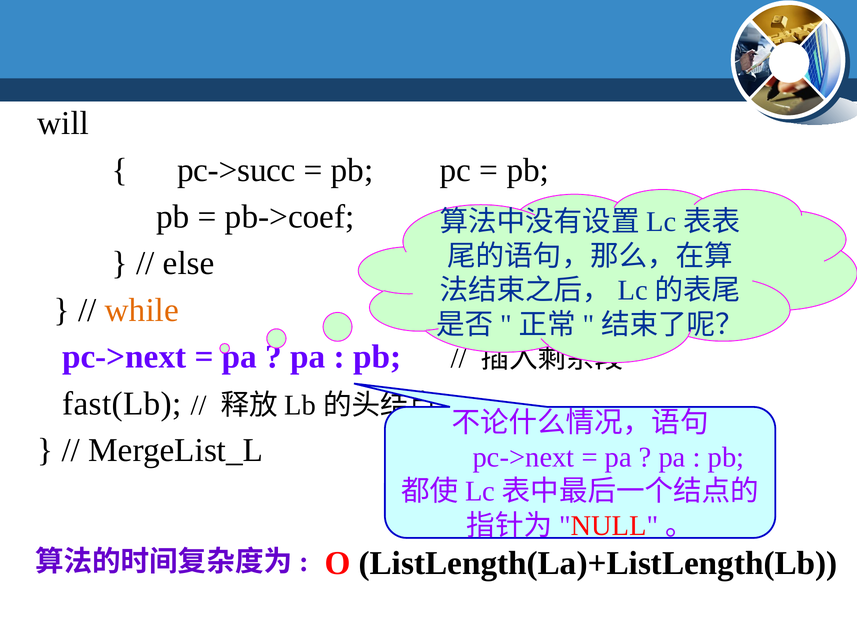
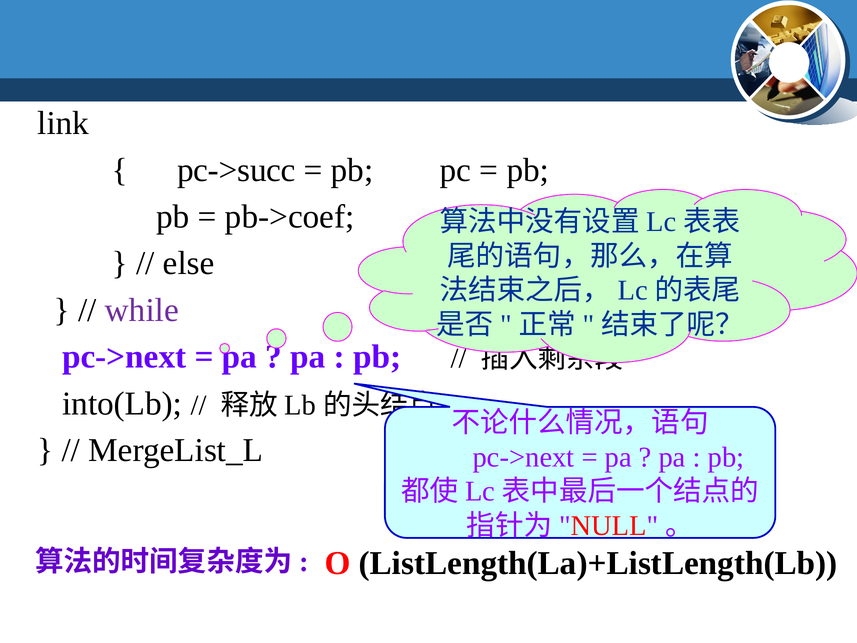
will: will -> link (63, 123)
while colour: orange -> purple (142, 310)
fast(Lb: fast(Lb -> into(Lb (122, 403)
